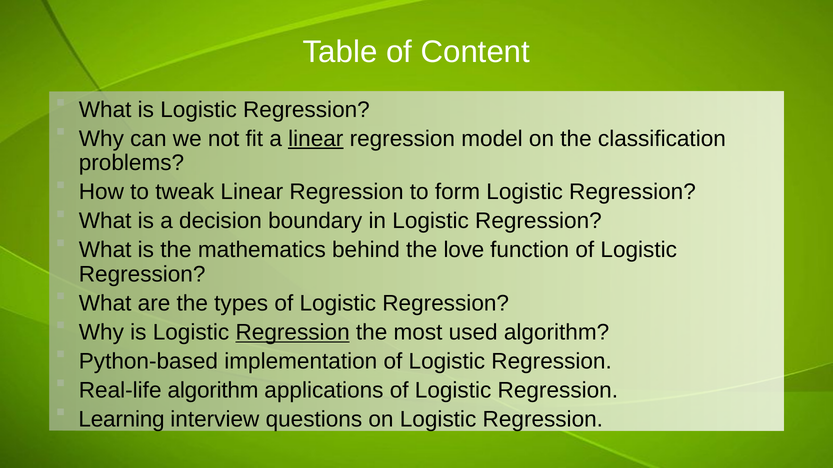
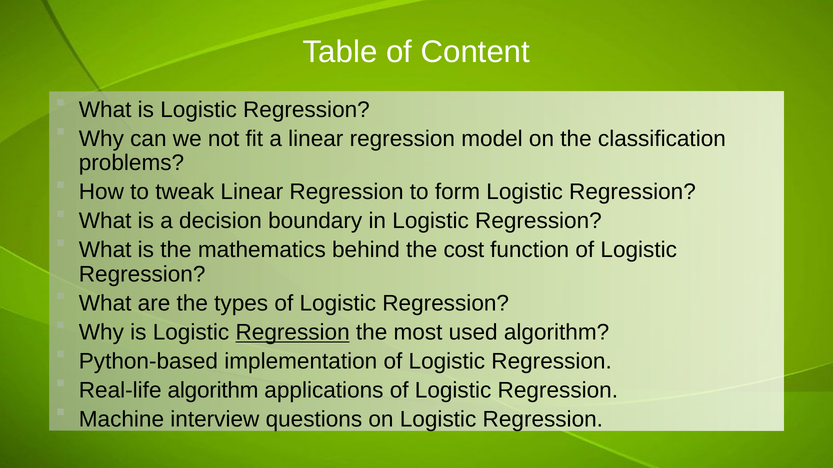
linear underline: present -> none (316, 139)
love: love -> cost (464, 250)
Learning: Learning -> Machine (121, 420)
